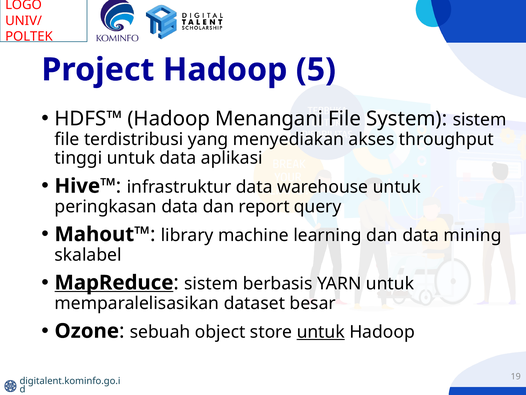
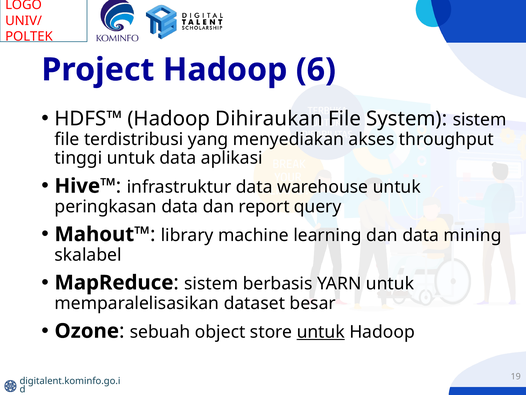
5: 5 -> 6 (316, 70)
Menangani: Menangani -> Dihiraukan (269, 119)
MapReduce underline: present -> none (114, 282)
